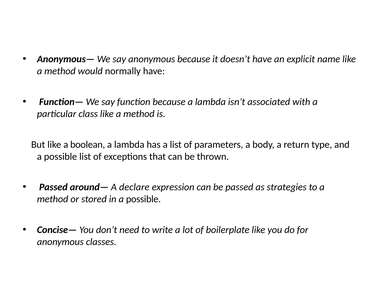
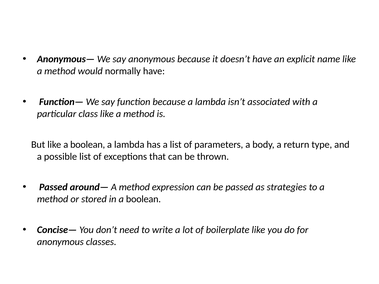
around— A declare: declare -> method (134, 187)
in a possible: possible -> boolean (143, 199)
